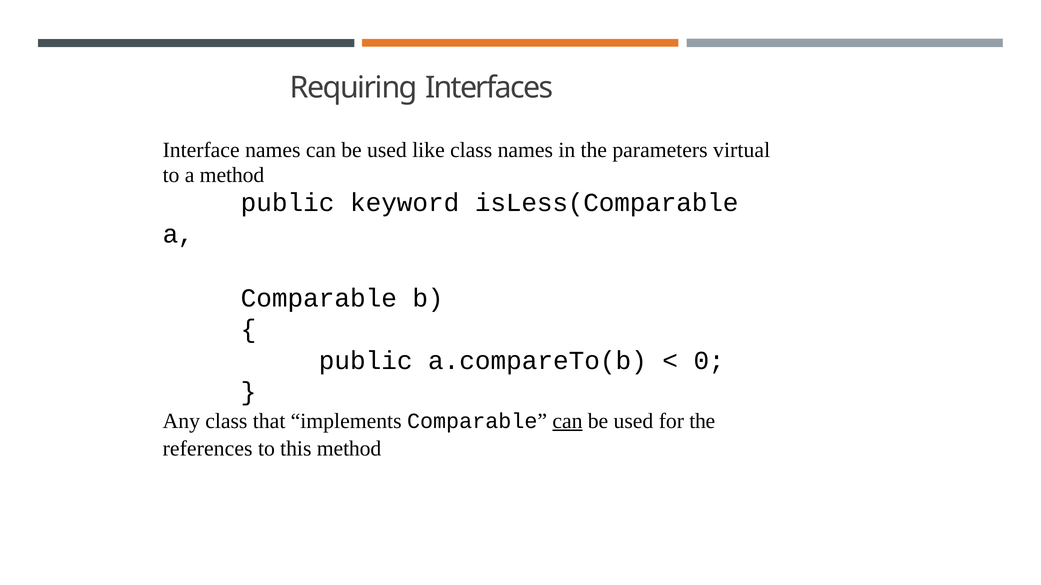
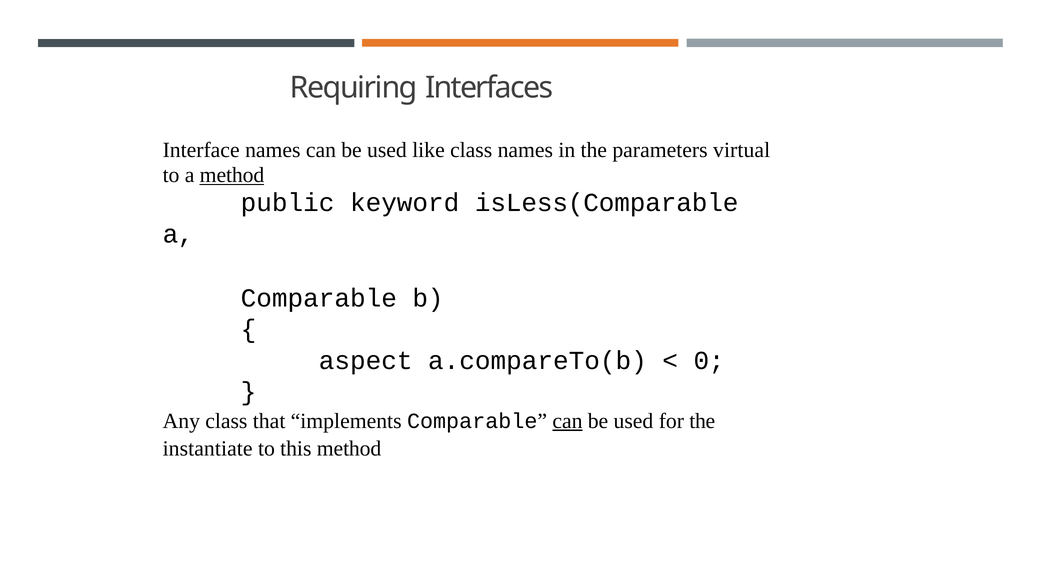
method underline: none -> present (232, 175)
public: public -> aspect (366, 361)
references: references -> instantiate (208, 449)
